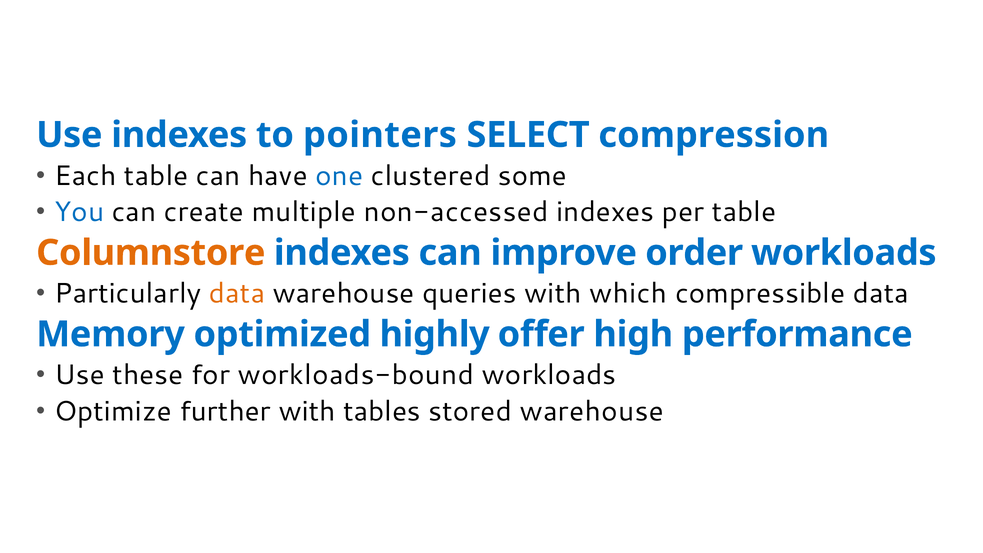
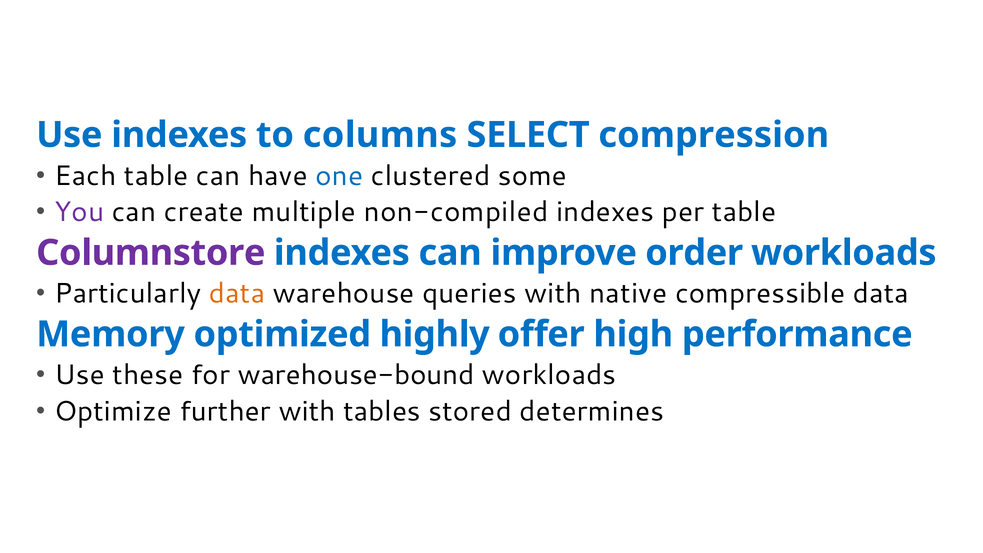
pointers: pointers -> columns (380, 135)
You colour: blue -> purple (79, 212)
non-accessed: non-accessed -> non-compiled (456, 212)
Columnstore colour: orange -> purple (151, 253)
which: which -> native (628, 294)
workloads-bound: workloads-bound -> warehouse-bound (356, 375)
stored warehouse: warehouse -> determines (592, 411)
